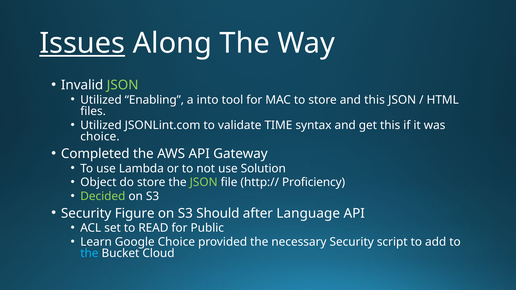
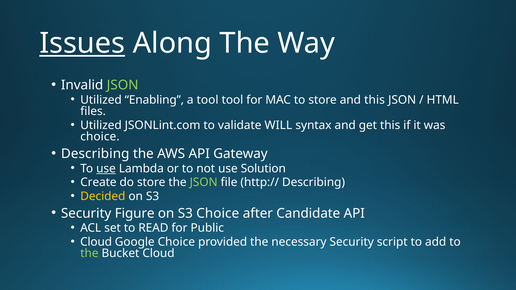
a into: into -> tool (208, 100)
TIME: TIME -> WILL (278, 125)
Completed: Completed -> Describing (95, 154)
use underline: none -> present (106, 169)
Object: Object -> Create (98, 182)
http:// Proficiency: Proficiency -> Describing (314, 182)
Decided colour: light green -> yellow (103, 196)
S3 Should: Should -> Choice (218, 213)
Language: Language -> Candidate (308, 213)
Learn: Learn -> Cloud (96, 242)
the colour: light blue -> light green (89, 254)
